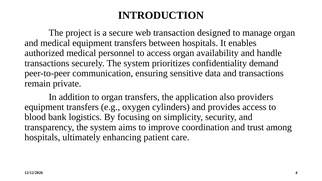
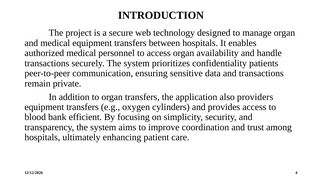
transaction: transaction -> technology (174, 33)
demand: demand -> patients (264, 63)
logistics: logistics -> efficient (85, 117)
